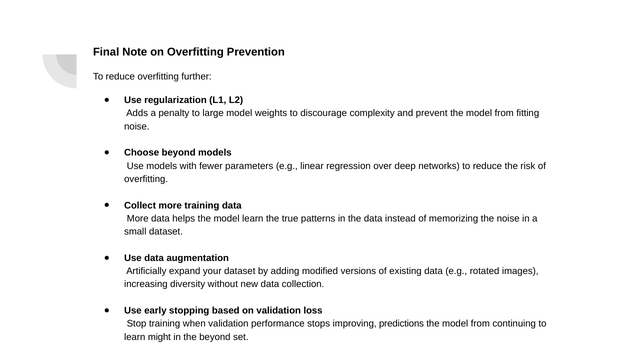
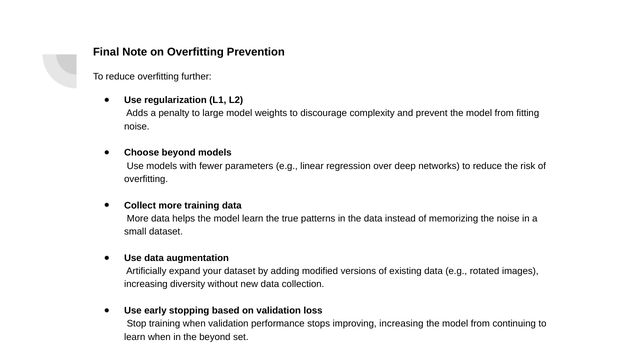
improving predictions: predictions -> increasing (401, 324)
learn might: might -> when (159, 337)
